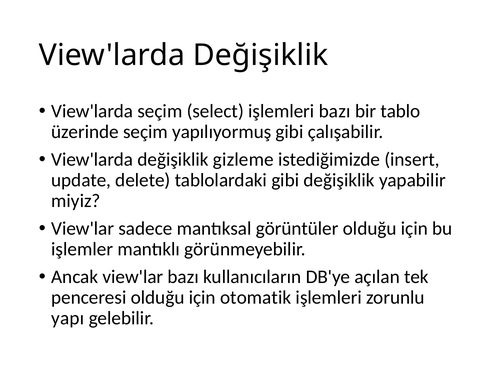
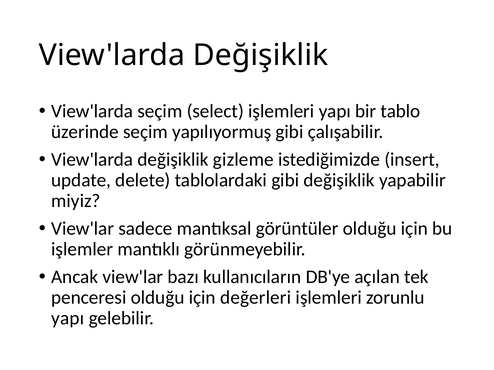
işlemleri bazı: bazı -> yapı (335, 111)
otomatik: otomatik -> değerleri (256, 298)
